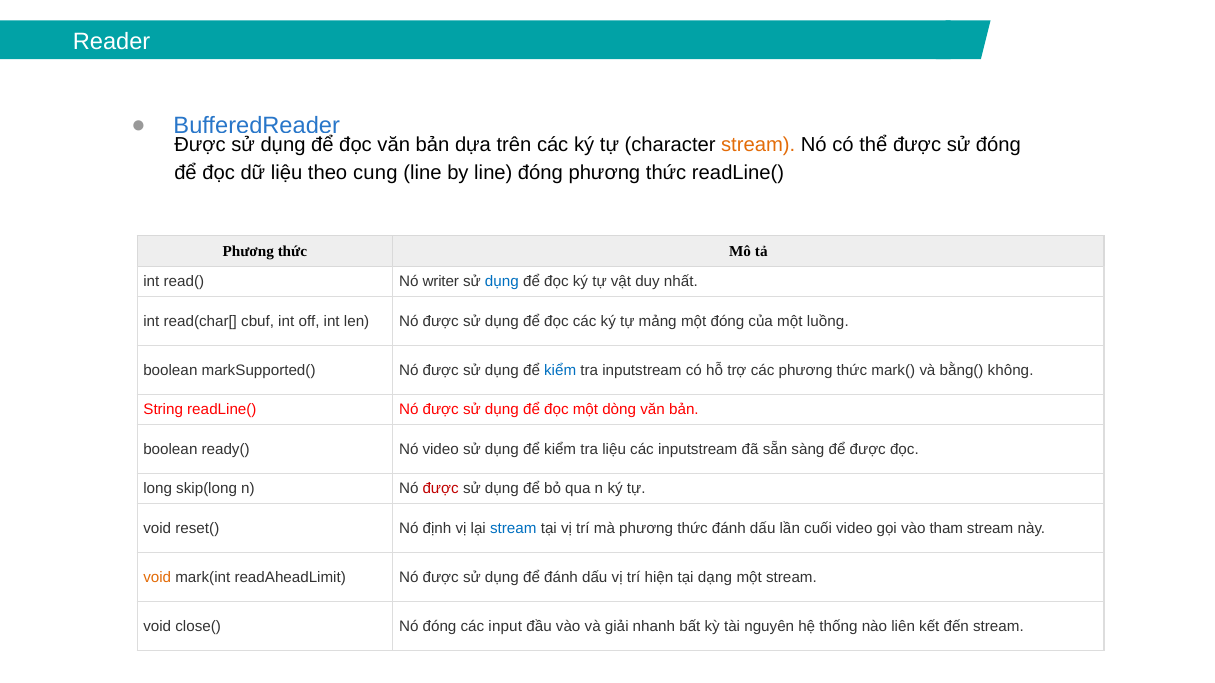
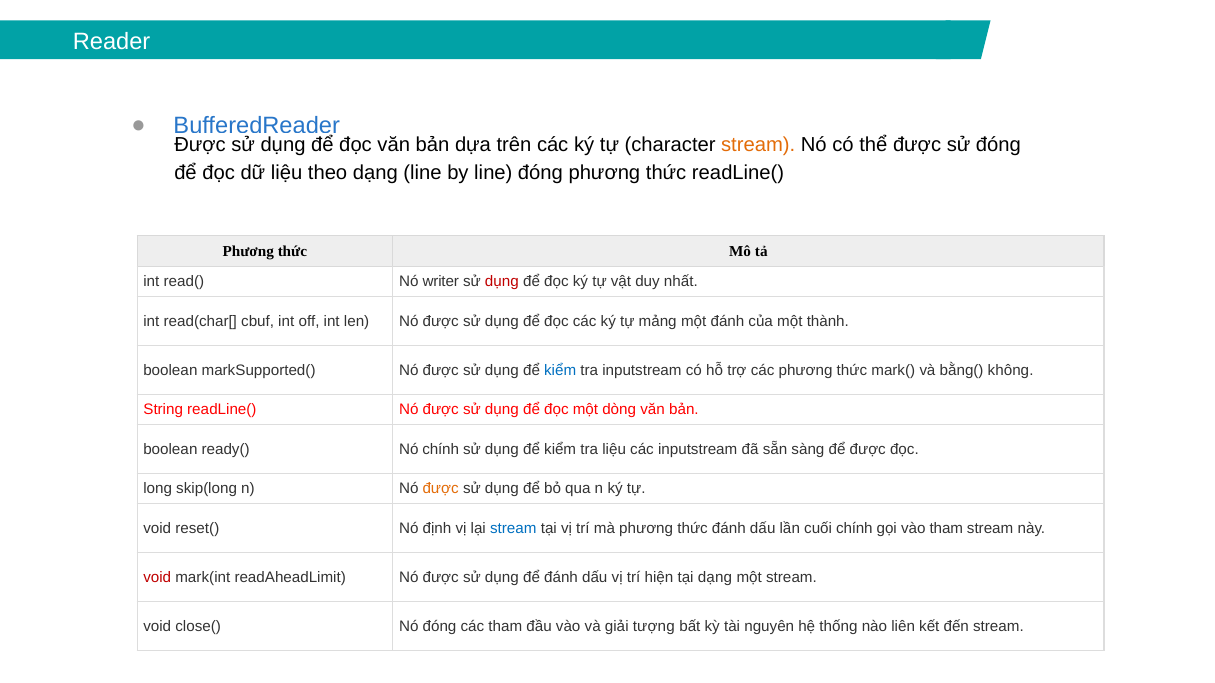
theo cung: cung -> dạng (375, 173)
dụng colour: blue -> red (502, 282)
một đóng: đóng -> đánh (727, 321)
luồng: luồng -> thành (828, 321)
Nó video: video -> chính (441, 450)
được colour: red -> orange (441, 489)
cuối video: video -> chính (854, 529)
void colour: orange -> red (157, 578)
các input: input -> tham (505, 627)
nhanh: nhanh -> tượng (654, 627)
